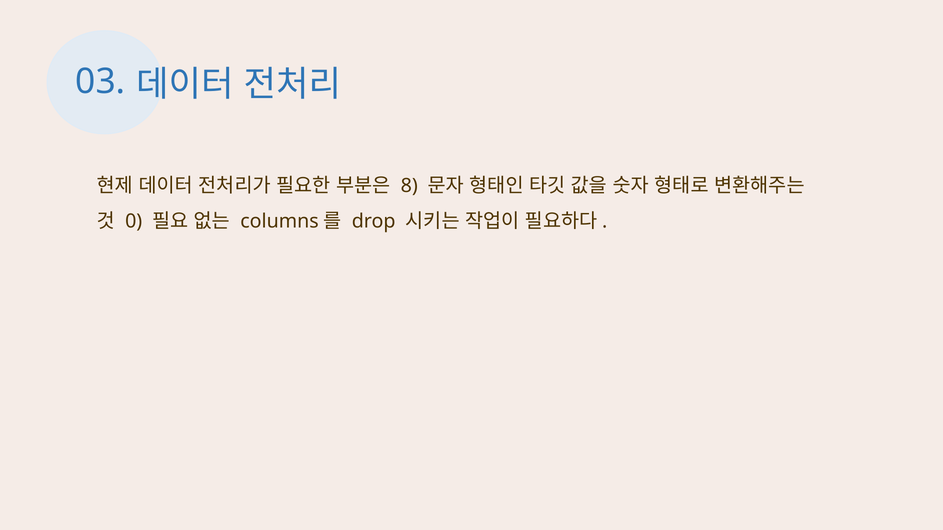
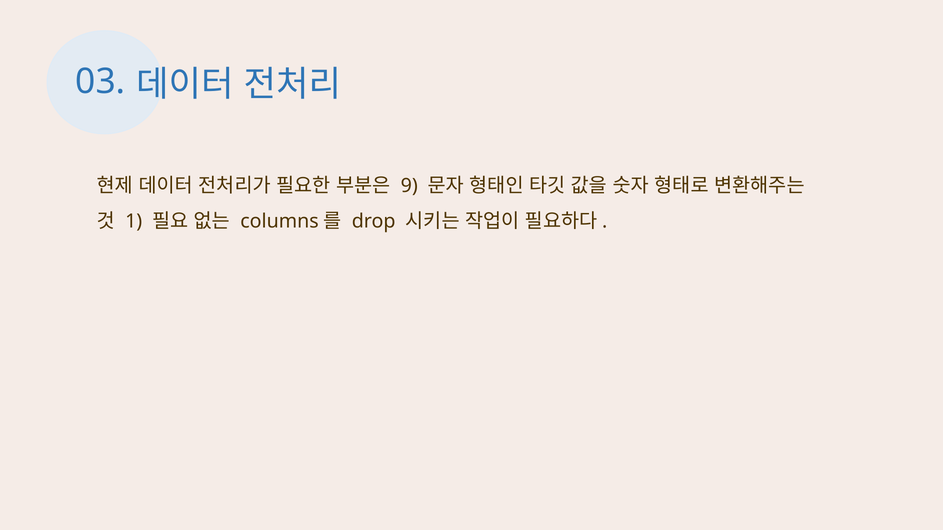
8: 8 -> 9 (409, 186)
0: 0 -> 1 (134, 221)
